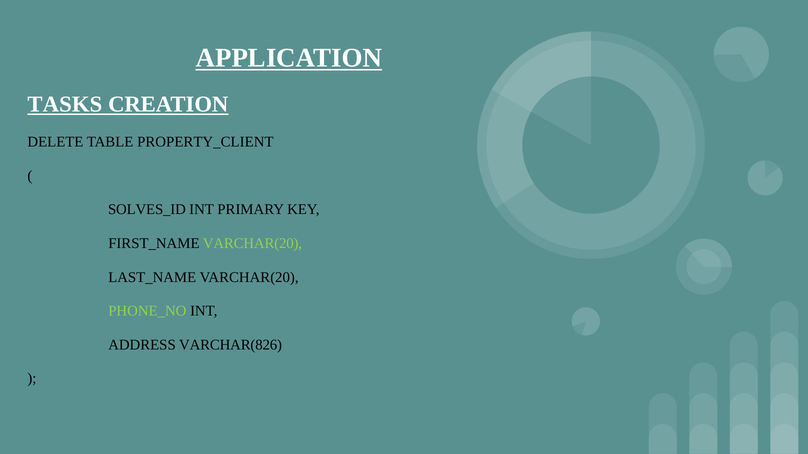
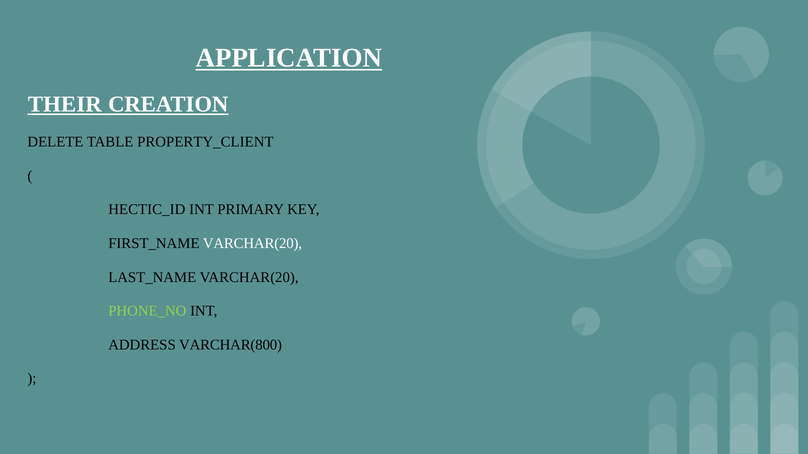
TASKS: TASKS -> THEIR (65, 104)
SOLVES_ID: SOLVES_ID -> HECTIC_ID (147, 210)
VARCHAR(20 colour: light green -> white (252, 244)
VARCHAR(826: VARCHAR(826 -> VARCHAR(800 (231, 345)
